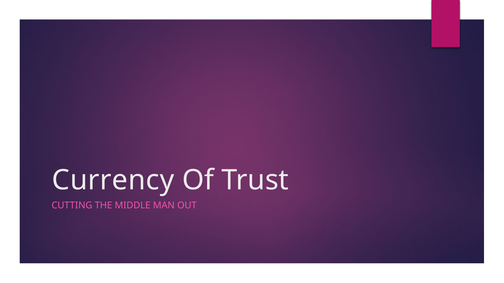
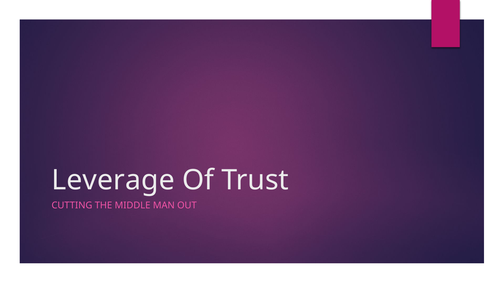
Currency: Currency -> Leverage (113, 181)
